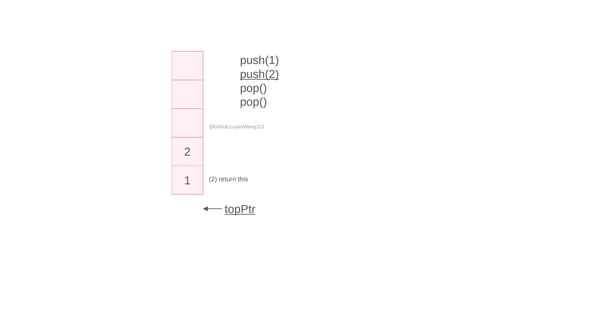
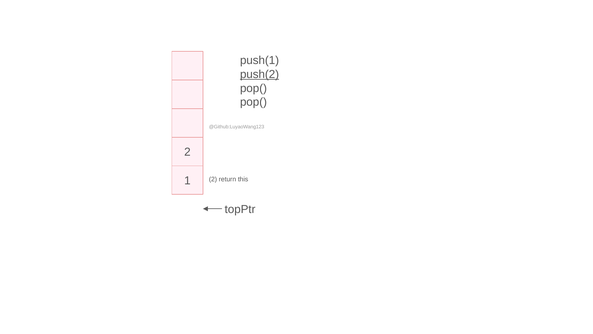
topPtr underline: present -> none (240, 209)
